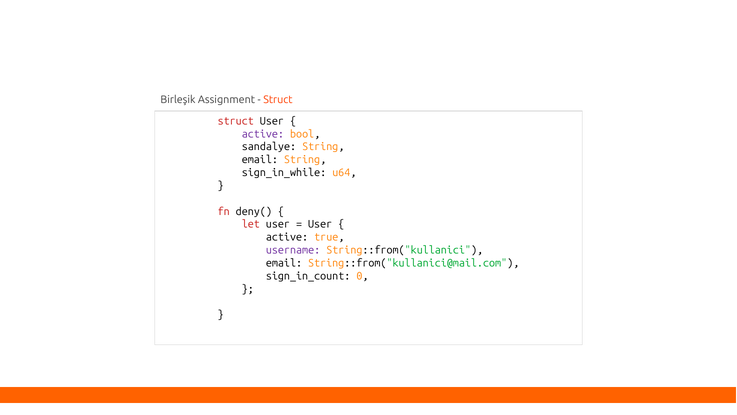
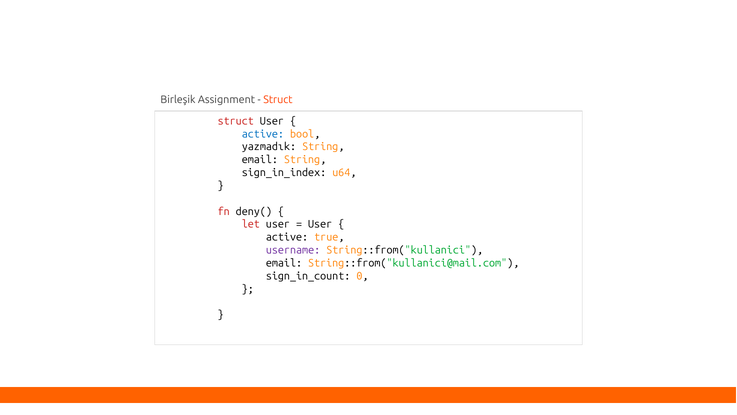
active colour: purple -> blue (263, 134)
sandalye: sandalye -> yazmadık (269, 147)
sign_in_while: sign_in_while -> sign_in_index (284, 173)
